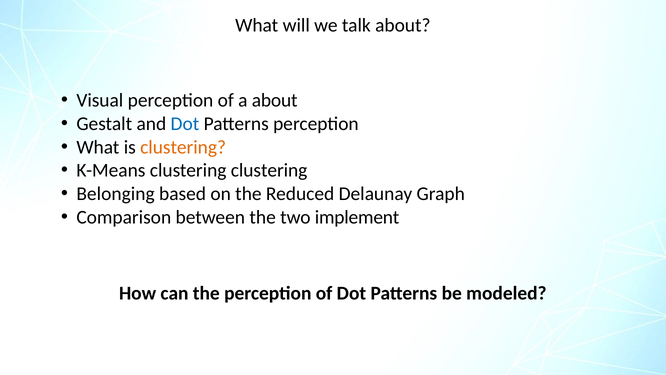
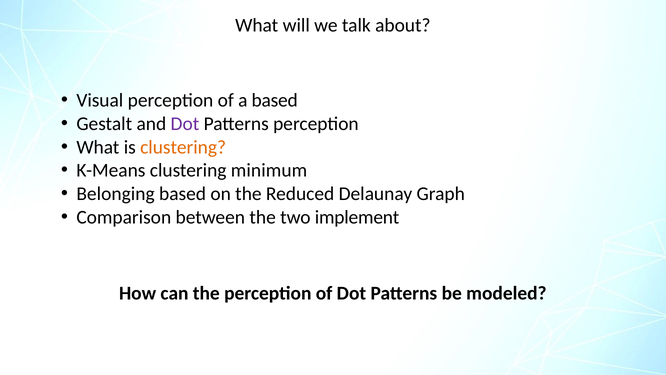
a about: about -> based (275, 100)
Dot colour: blue -> purple (185, 124)
clustering clustering: clustering -> minimum (269, 170)
